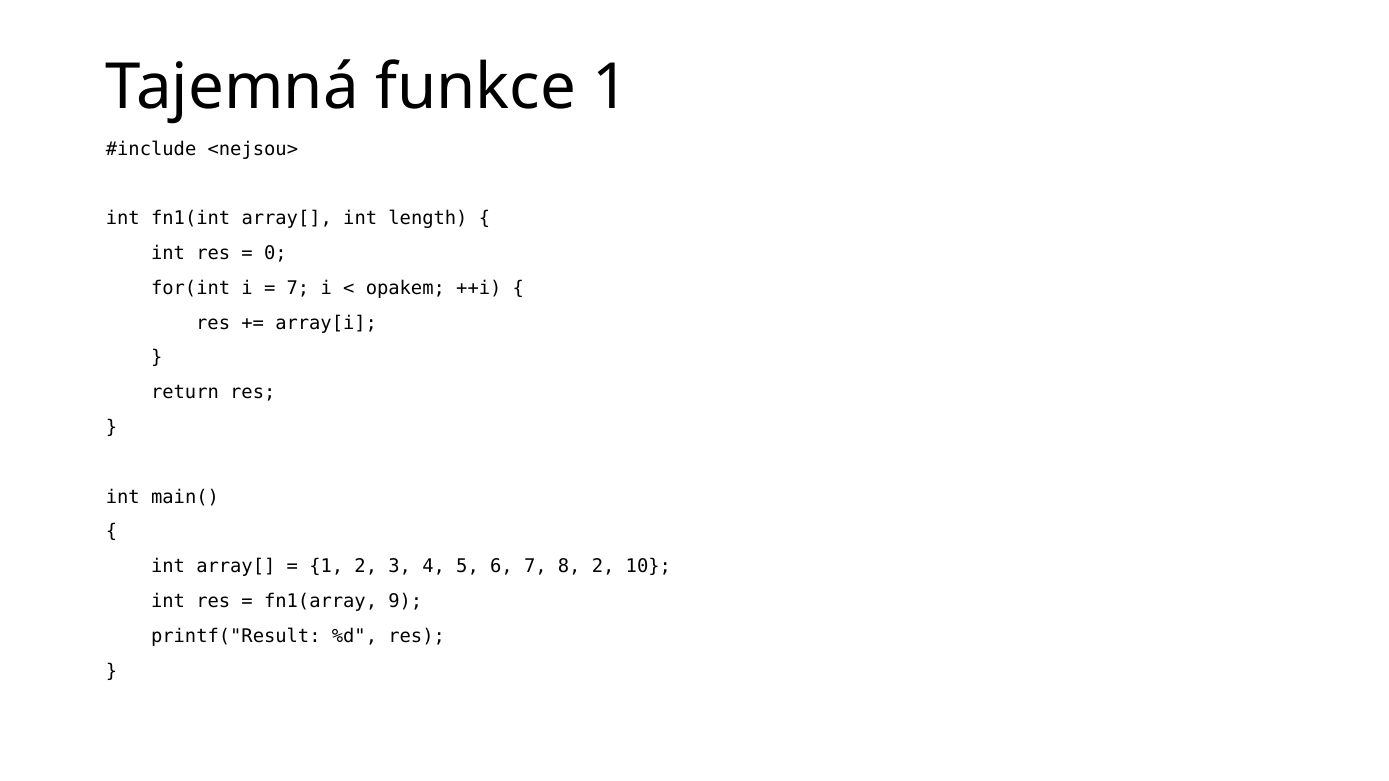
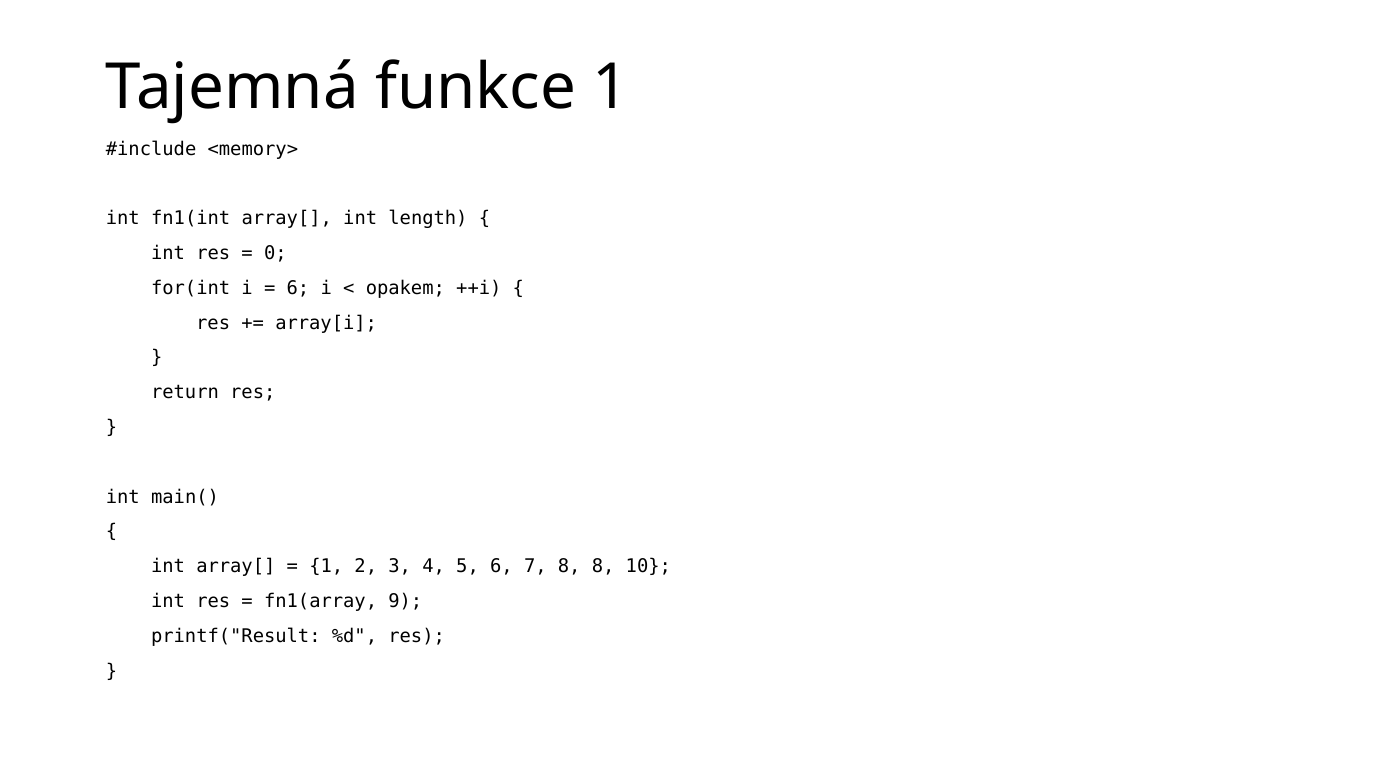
<nejsou>: <nejsou> -> <memory> (253, 149)
7: 7 -> 6 (298, 288)
8 2: 2 -> 8 (603, 567)
